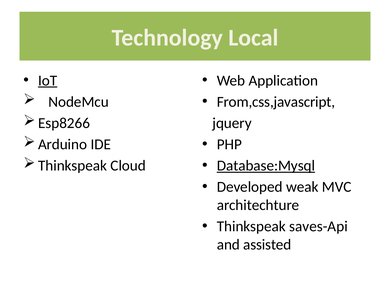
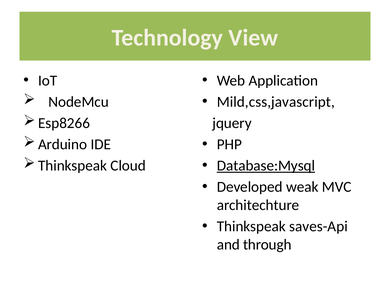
Local: Local -> View (253, 38)
IoT underline: present -> none (48, 80)
From,css,javascript: From,css,javascript -> Mild,css,javascript (276, 102)
assisted: assisted -> through (267, 244)
